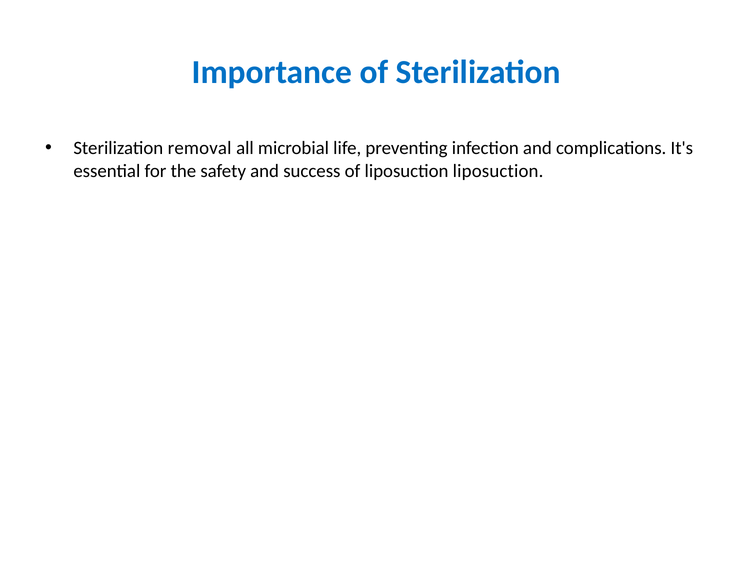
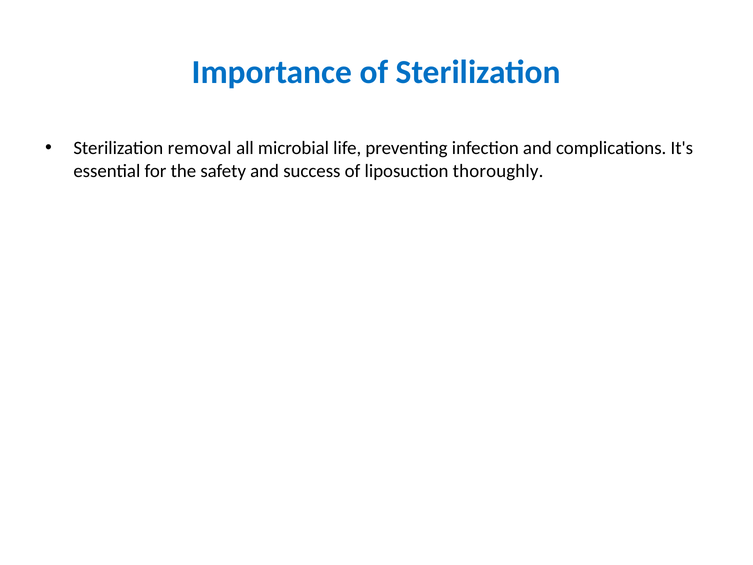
liposuction liposuction: liposuction -> thoroughly (498, 171)
